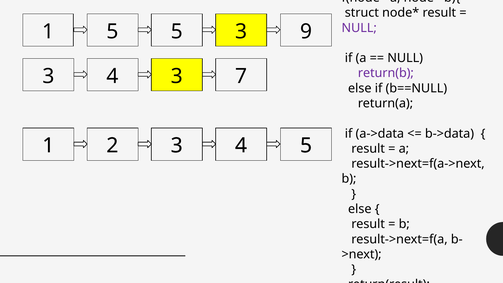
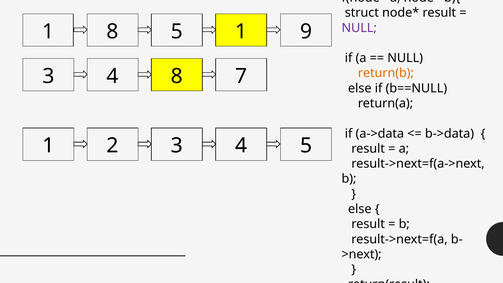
1 5: 5 -> 8 (113, 31)
5 3: 3 -> 1 (241, 31)
return(b colour: purple -> orange (386, 73)
4 3: 3 -> 8 (177, 76)
